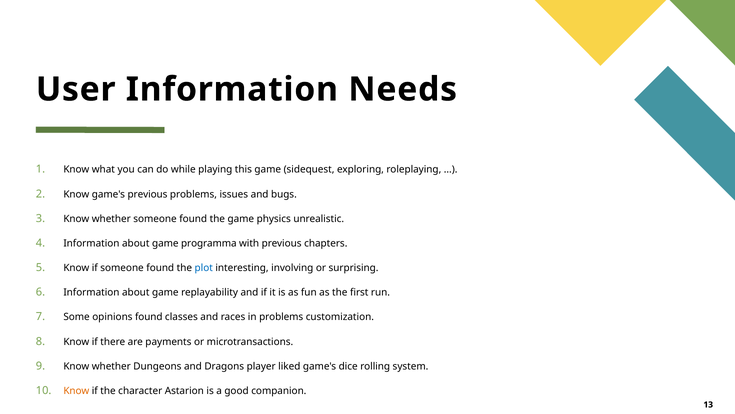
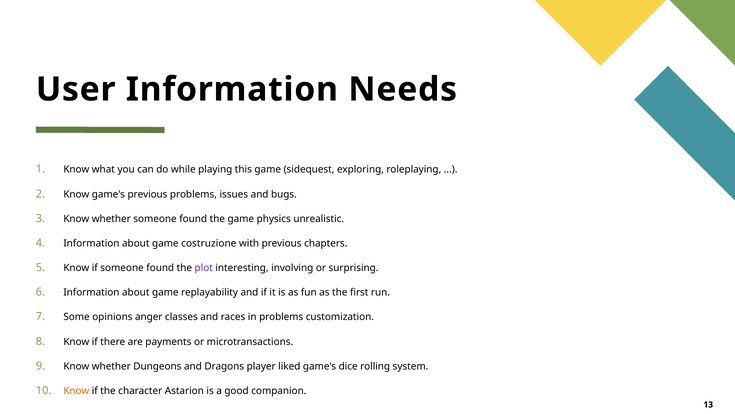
programma: programma -> costruzione (209, 243)
plot colour: blue -> purple (204, 268)
opinions found: found -> anger (149, 317)
